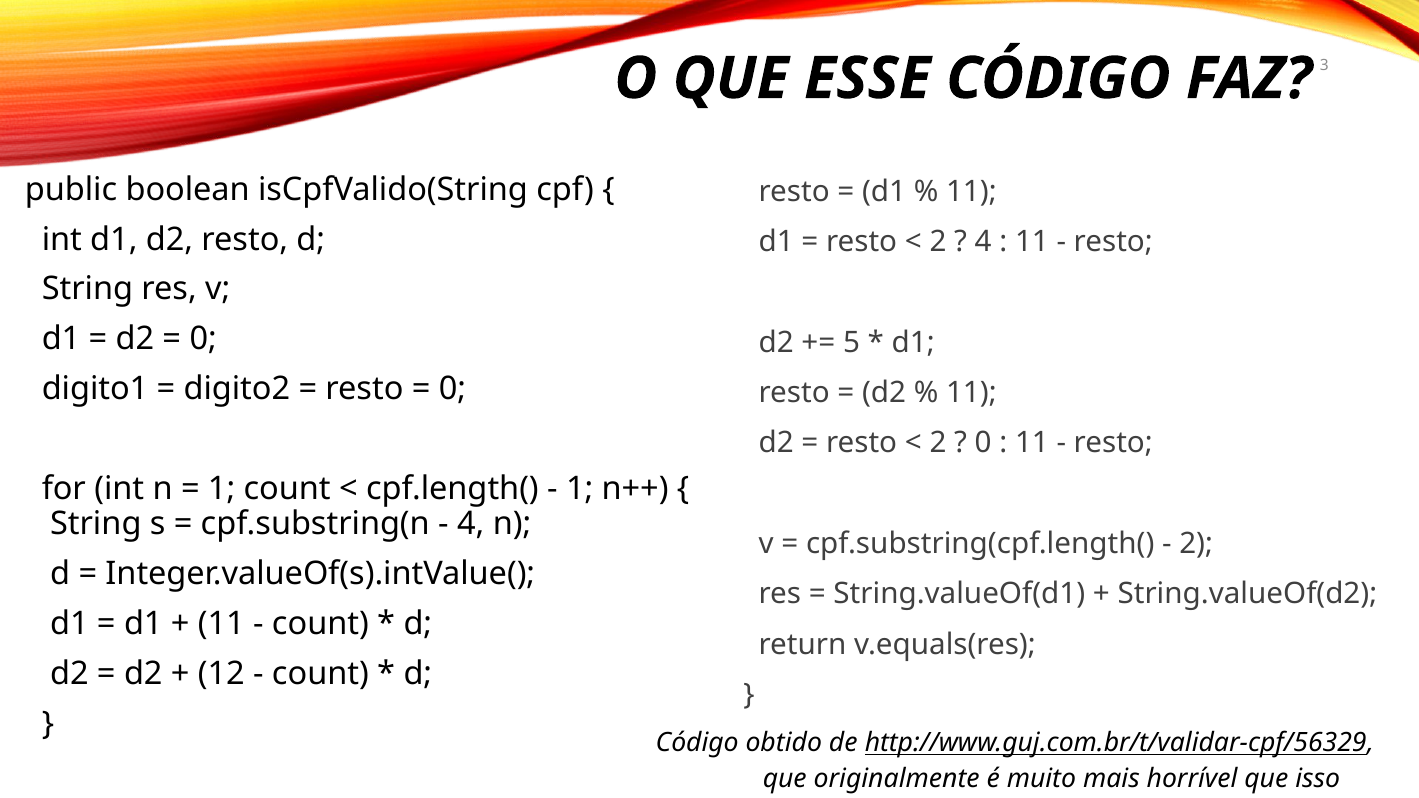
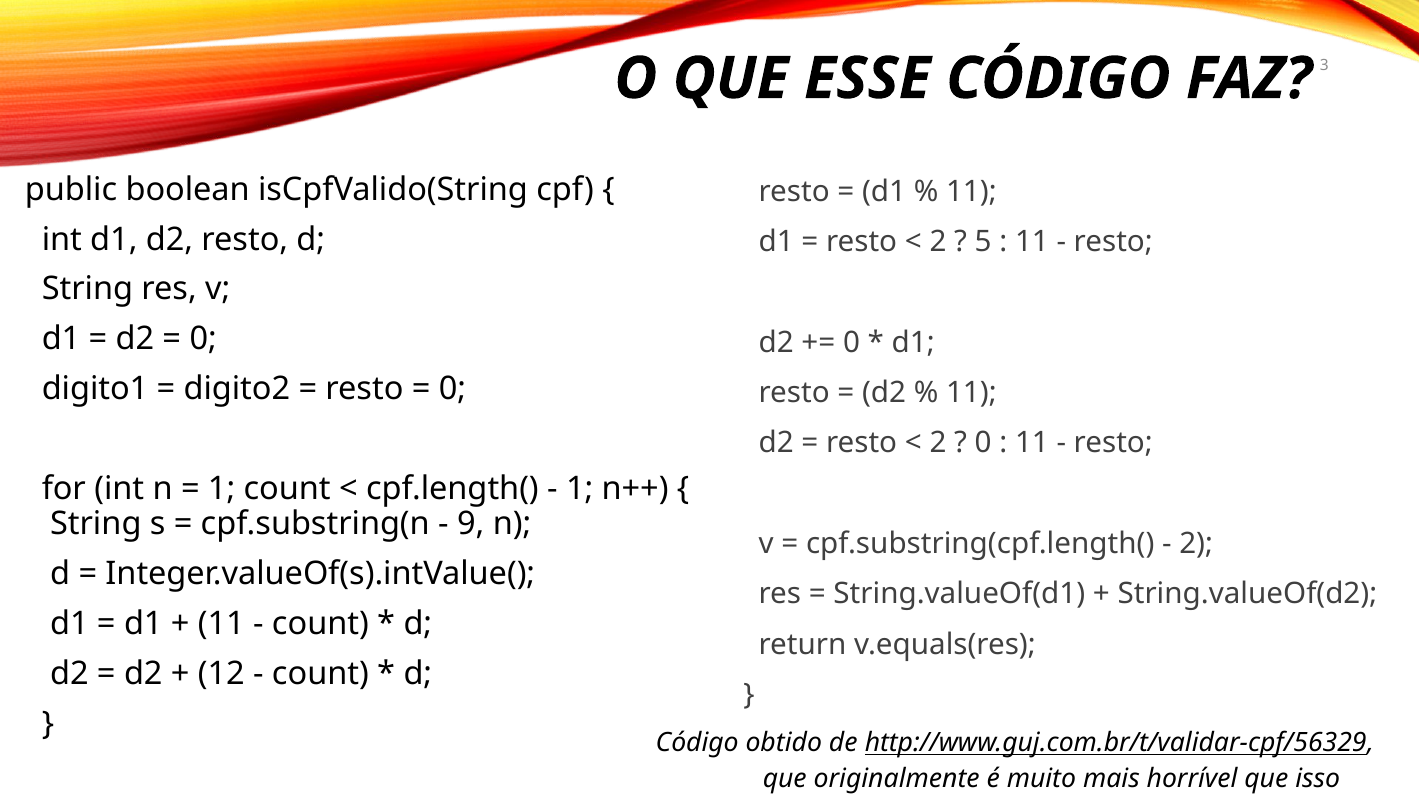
4: 4 -> 5 (983, 242)
5: 5 -> 0 (852, 343)
4: 4 -> 9 (471, 524)
